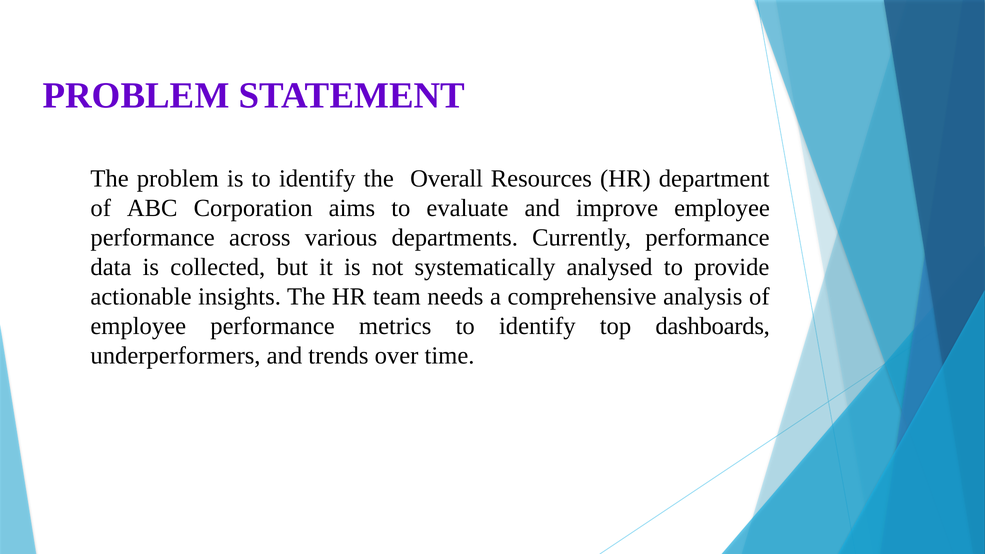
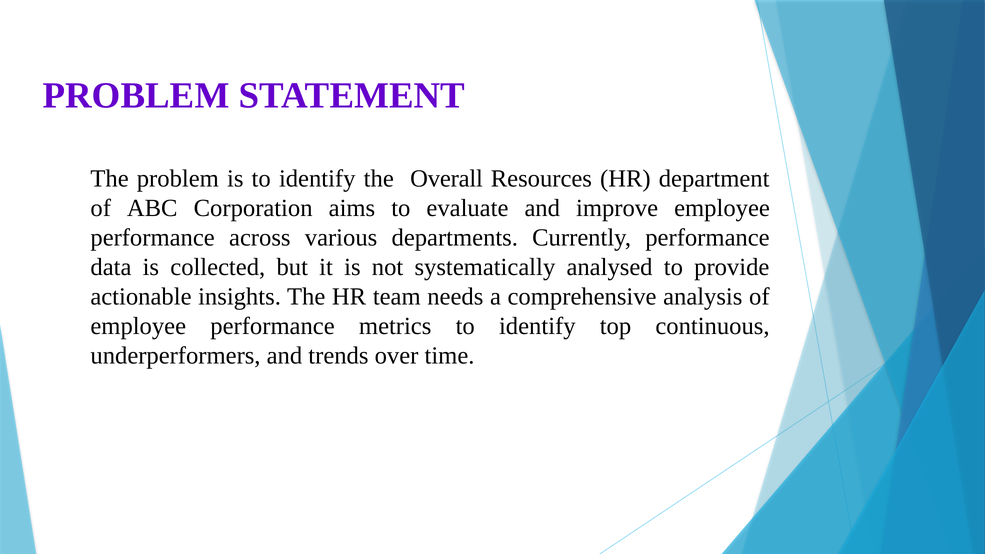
dashboards: dashboards -> continuous (713, 326)
